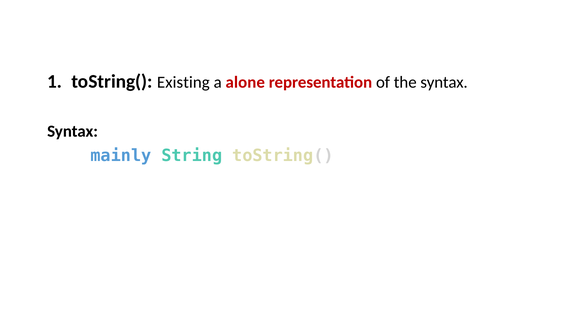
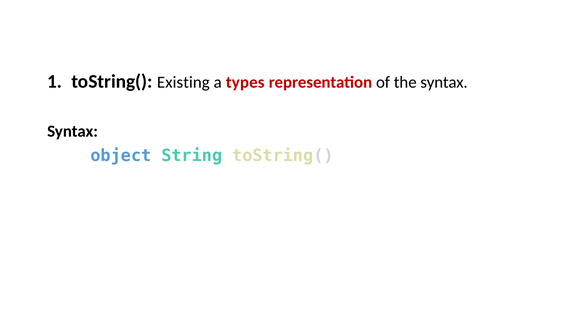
alone: alone -> types (245, 82)
mainly: mainly -> object (121, 156)
